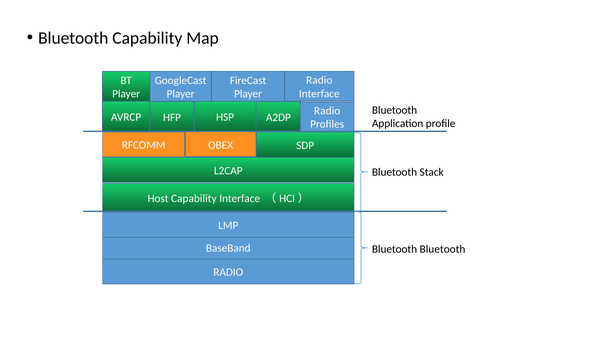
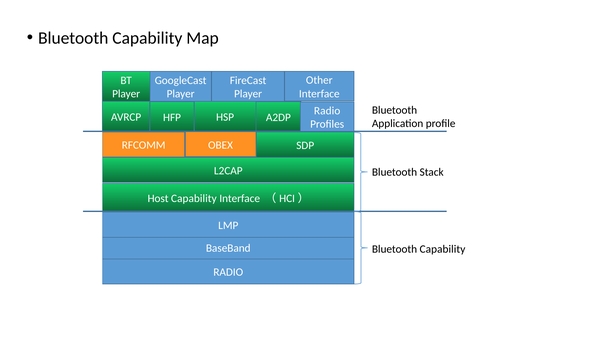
Radio: Radio -> Other (319, 80)
Bluetooth: Bluetooth -> Capability (442, 249)
